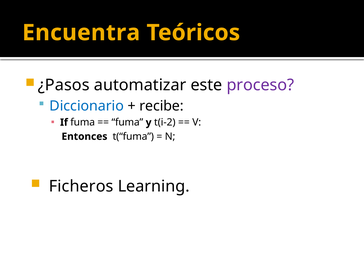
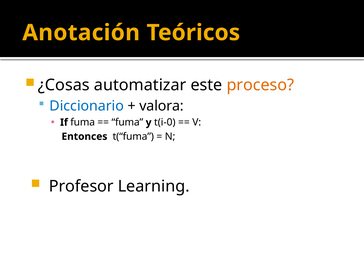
Encuentra: Encuentra -> Anotación (81, 33)
¿Pasos: ¿Pasos -> ¿Cosas (64, 85)
proceso colour: purple -> orange (260, 85)
recibe: recibe -> valora (162, 106)
t(i-2: t(i-2 -> t(i-0 (165, 122)
Ficheros: Ficheros -> Profesor (81, 186)
